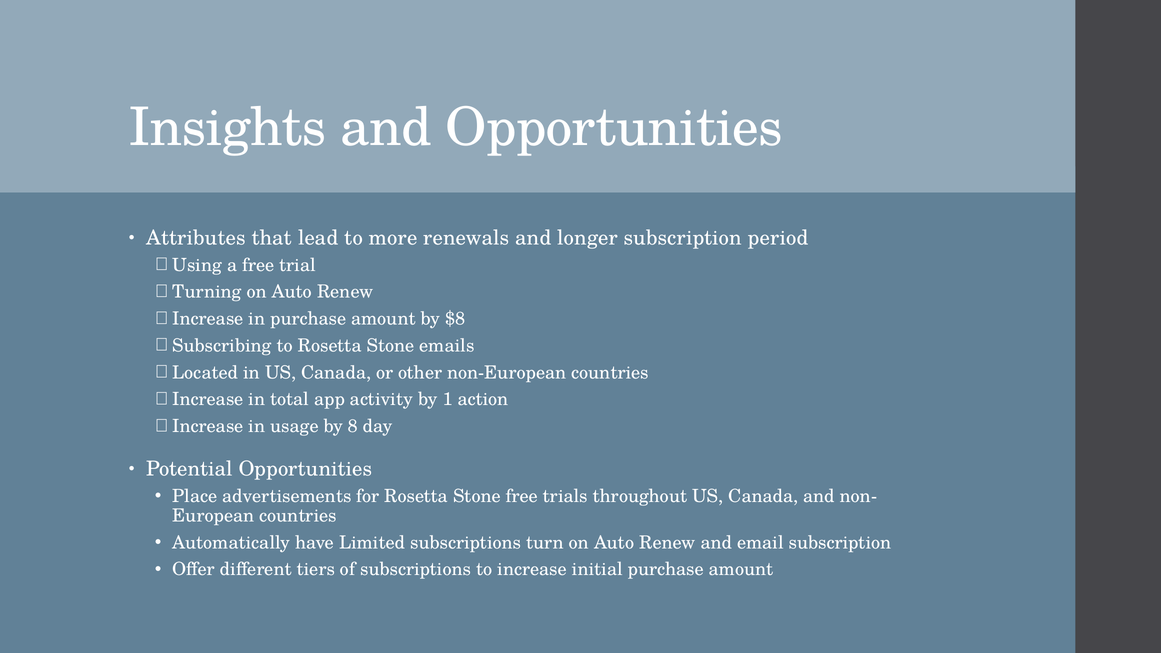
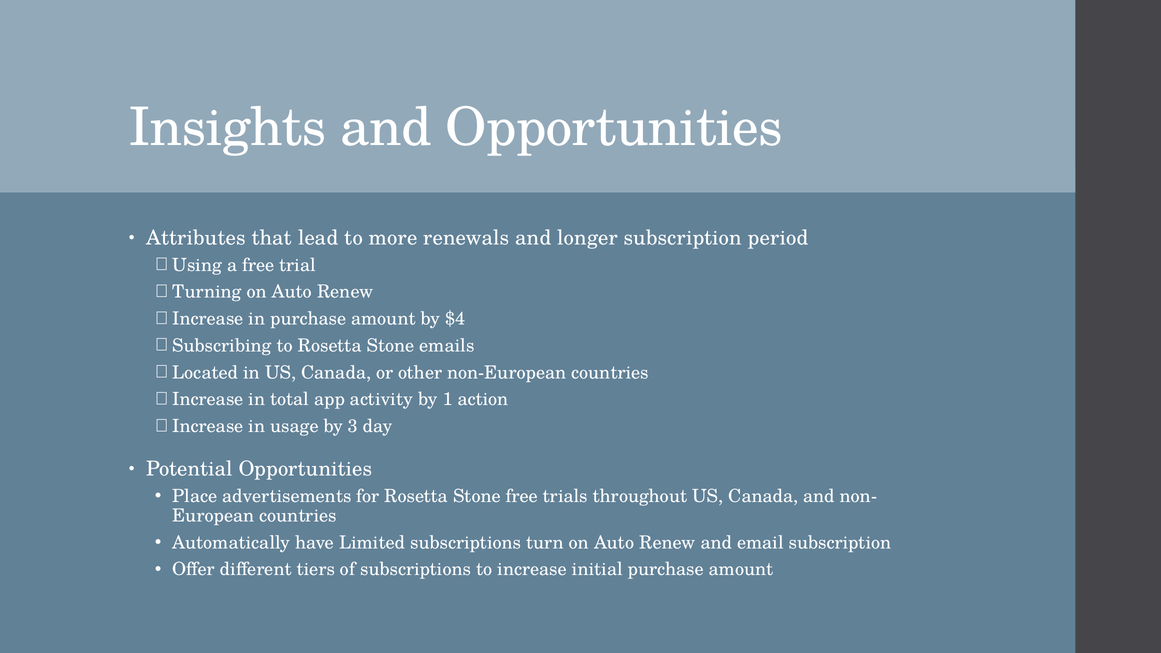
$8: $8 -> $4 (455, 319)
8: 8 -> 3 (353, 426)
